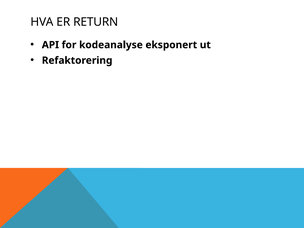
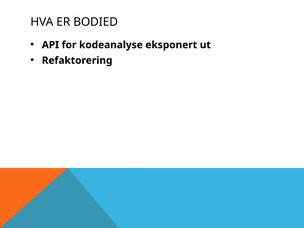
RETURN: RETURN -> BODIED (96, 22)
